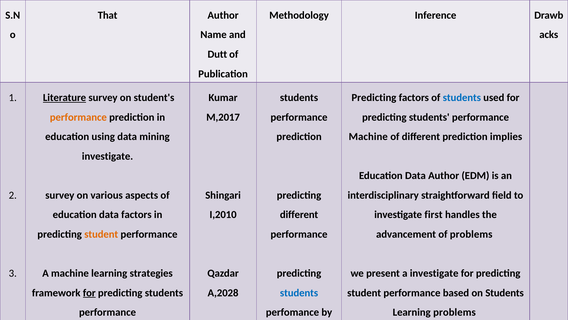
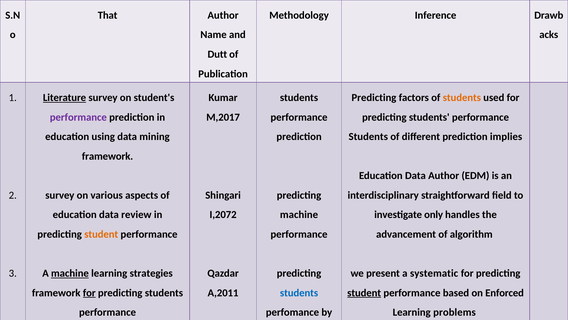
students colour: blue -> orange (462, 97)
performance colour: orange -> purple (78, 117)
Machine: Machine -> Students (368, 136)
investigate: investigate -> framework (108, 156)
data factors: factors -> review (136, 214)
I,2010: I,2010 -> I,2072 (223, 214)
different: different -> machine (299, 214)
investigate first: first -> only (434, 214)
of problems: problems -> algorithm (471, 234)
machine underline: none -> present (70, 273)
a investigate: investigate -> systematic (434, 273)
A,2028: A,2028 -> A,2011 (223, 292)
student underline: none -> present (364, 292)
on Students: Students -> Enforced (505, 292)
